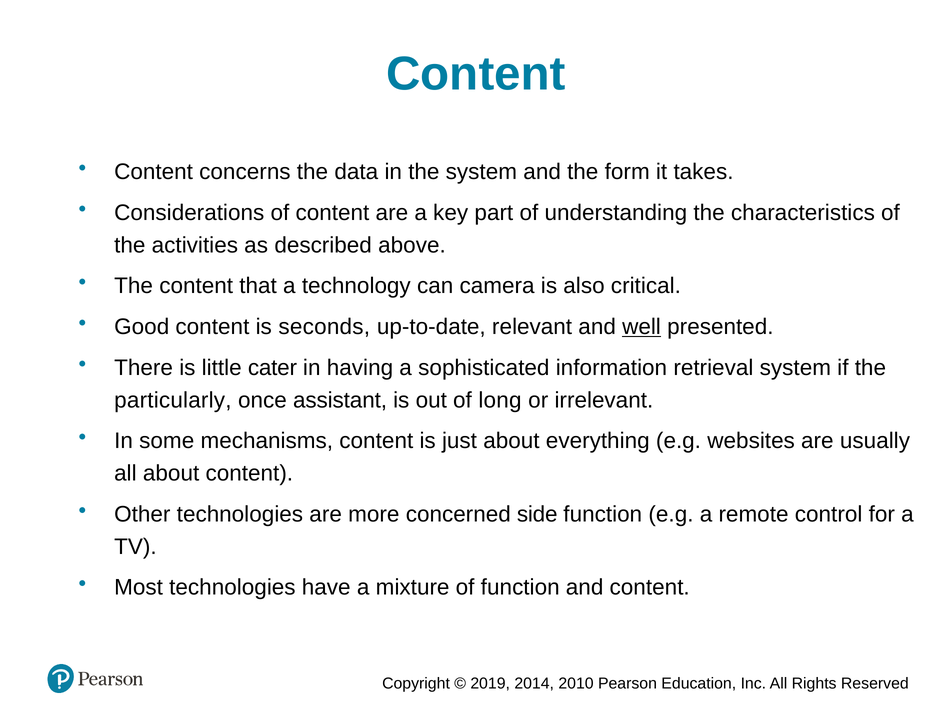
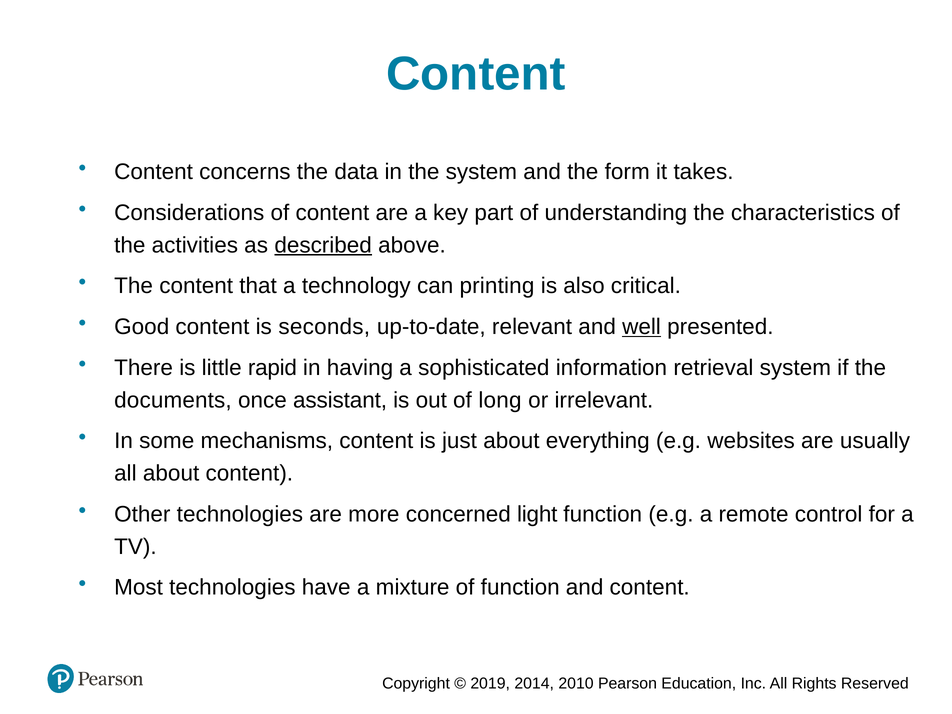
described underline: none -> present (323, 245)
camera: camera -> printing (497, 286)
cater: cater -> rapid (272, 368)
particularly: particularly -> documents (173, 400)
side: side -> light (537, 514)
